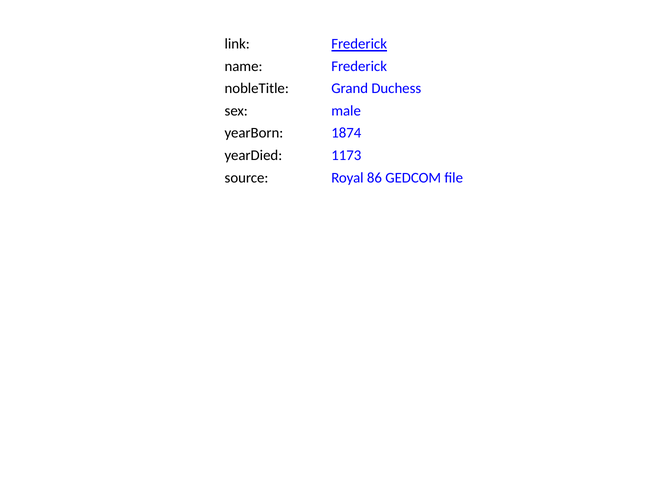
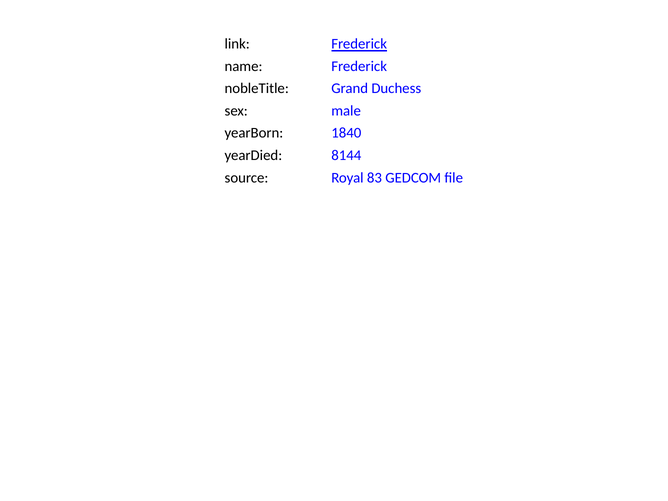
1874: 1874 -> 1840 (346, 133)
1173: 1173 -> 8144 (346, 155)
86: 86 -> 83 (374, 178)
